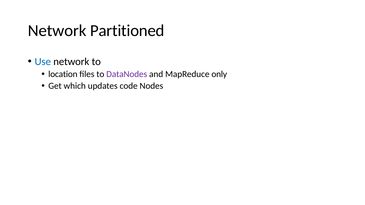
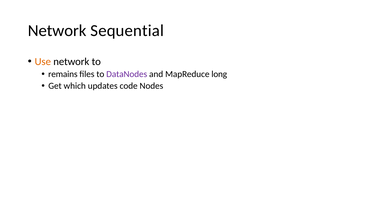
Partitioned: Partitioned -> Sequential (127, 31)
Use colour: blue -> orange (43, 62)
location: location -> remains (63, 74)
only: only -> long (219, 74)
